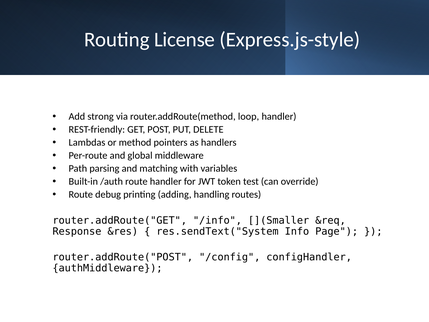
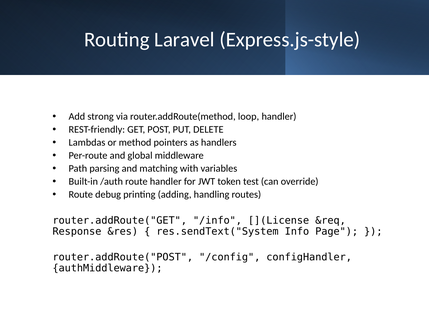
License: License -> Laravel (184, 40)
](Smaller: ](Smaller -> ](License (279, 220)
